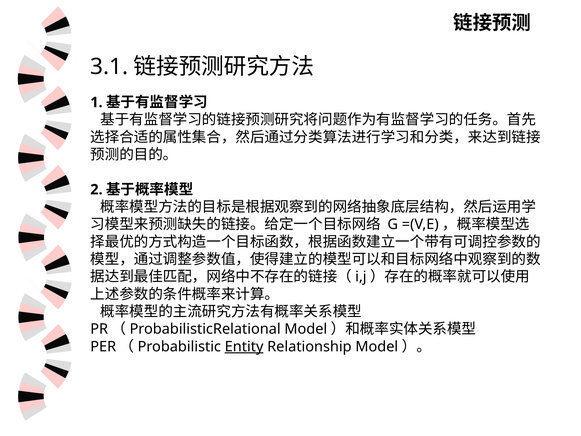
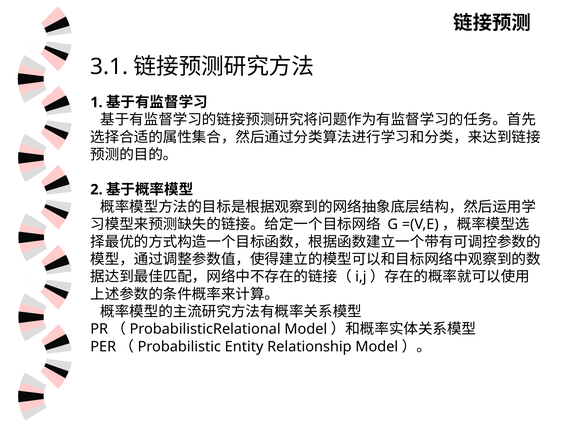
Entity underline: present -> none (244, 346)
